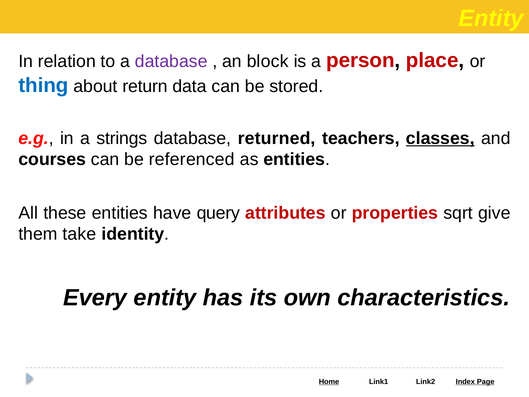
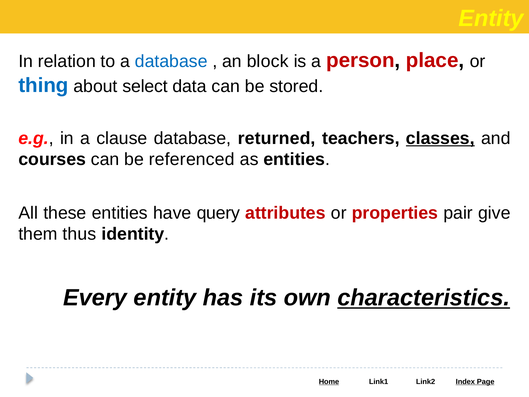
database colour: purple -> blue (171, 61)
return: return -> select (145, 86)
strings: strings -> clause (122, 138)
sqrt: sqrt -> pair (458, 213)
take: take -> thus (80, 234)
characteristics underline: none -> present (424, 298)
